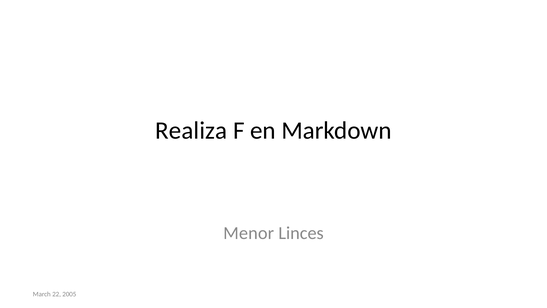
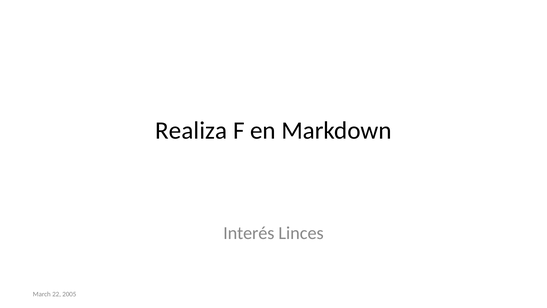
Menor: Menor -> Interés (249, 233)
